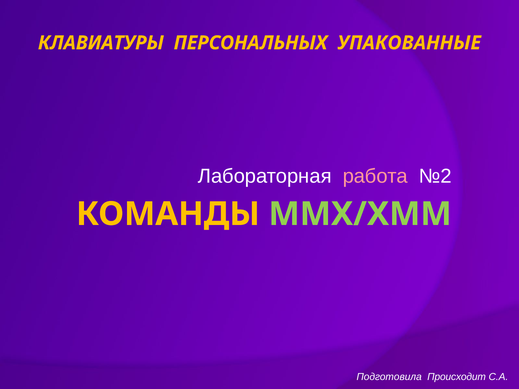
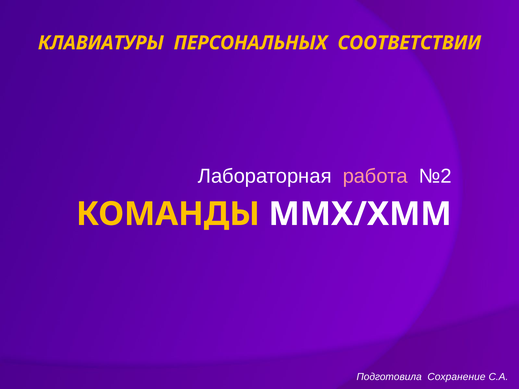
УПАКОВАННЫЕ: УПАКОВАННЫЕ -> СООТВЕТСТВИИ (409, 43)
MMX/XMM colour: light green -> white (360, 214)
Происходит: Происходит -> Сохранение (456, 377)
